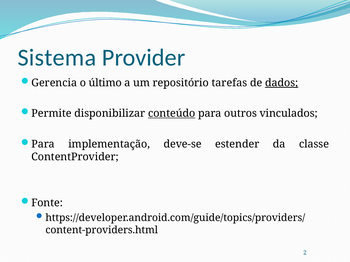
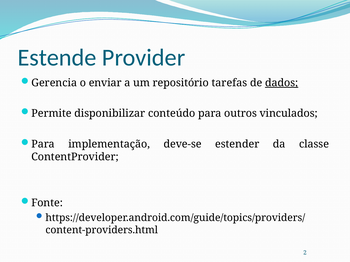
Sistema: Sistema -> Estende (57, 58)
último: último -> enviar (105, 83)
conteúdo underline: present -> none (172, 114)
